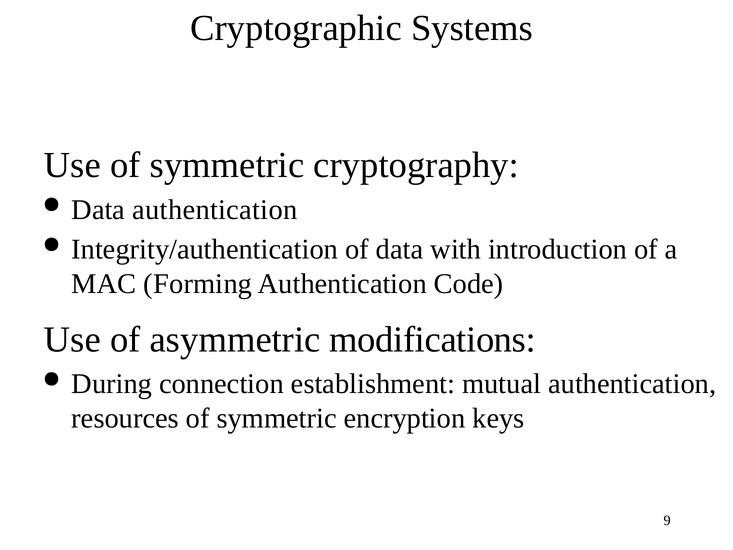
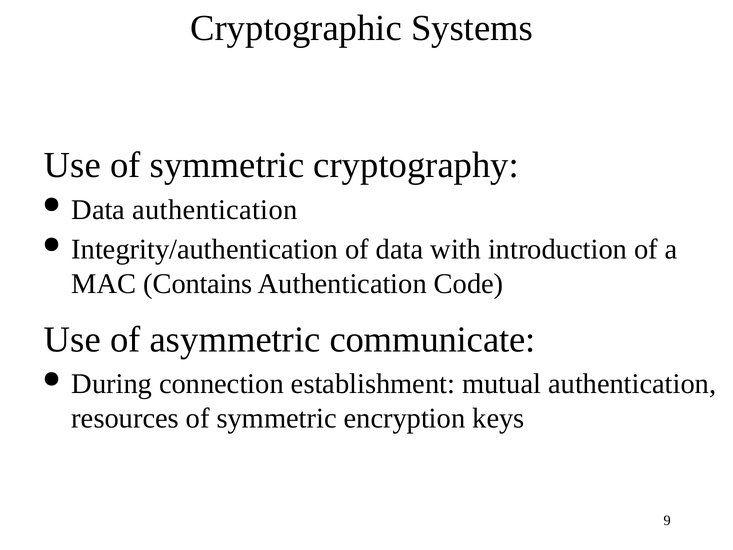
Forming: Forming -> Contains (198, 284)
modifications: modifications -> communicate (433, 339)
